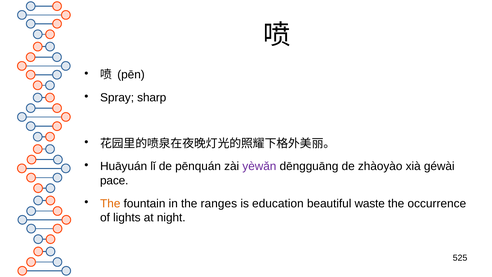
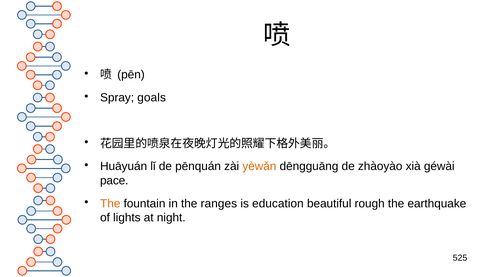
sharp: sharp -> goals (152, 98)
yèwǎn colour: purple -> orange (259, 166)
waste: waste -> rough (370, 203)
occurrence: occurrence -> earthquake (437, 203)
